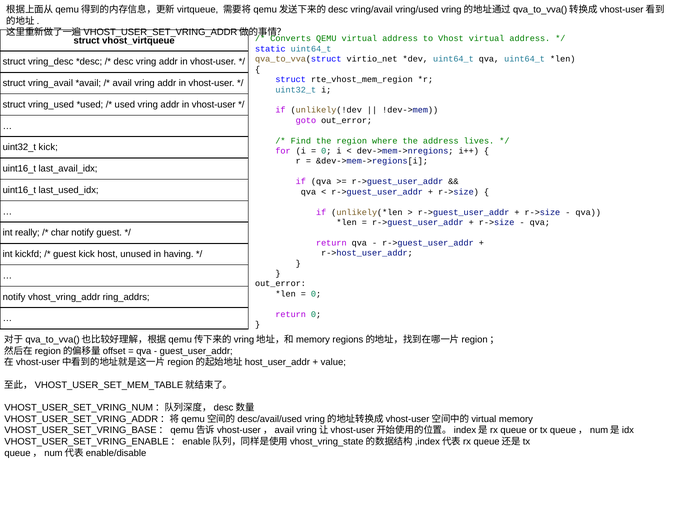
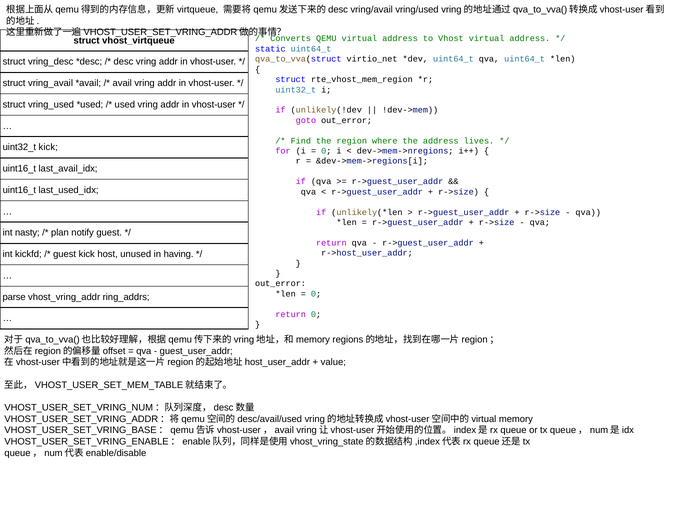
really: really -> nasty (27, 233)
char: char -> plan (60, 233)
notify: notify -> parse (14, 297)
